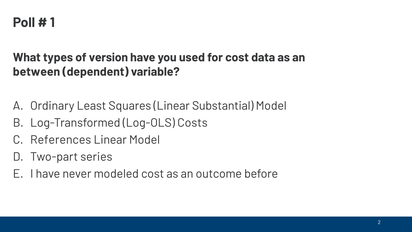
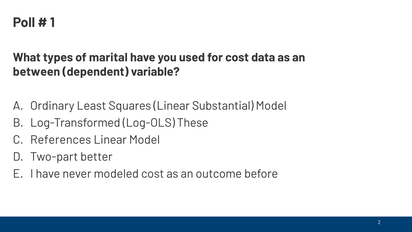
version: version -> marital (108, 57)
Costs: Costs -> These (193, 123)
series: series -> better (96, 157)
